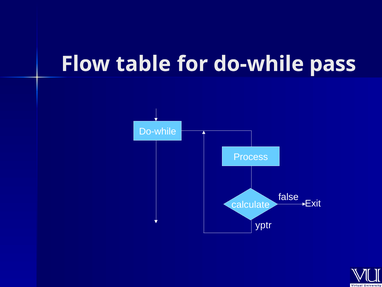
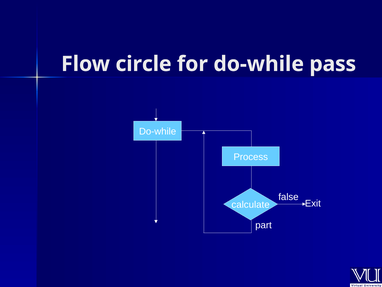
table: table -> circle (144, 64)
yptr: yptr -> part (264, 225)
